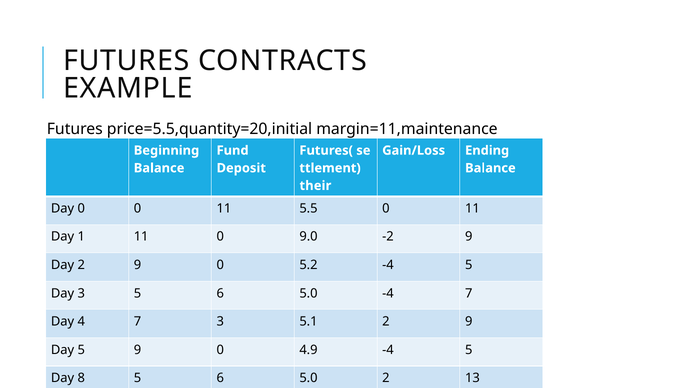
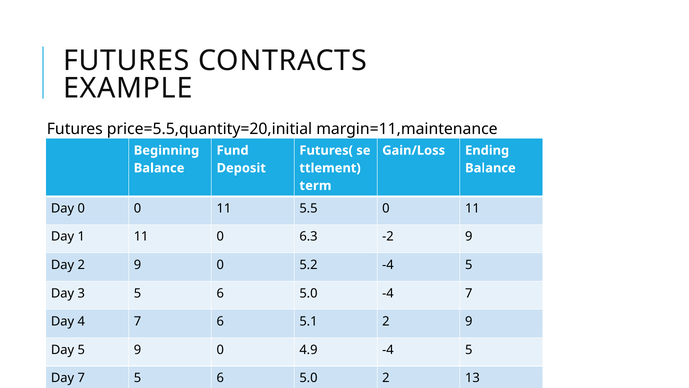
their: their -> term (315, 185)
9.0: 9.0 -> 6.3 (309, 236)
7 3: 3 -> 6 (220, 321)
Day 8: 8 -> 7 (81, 378)
